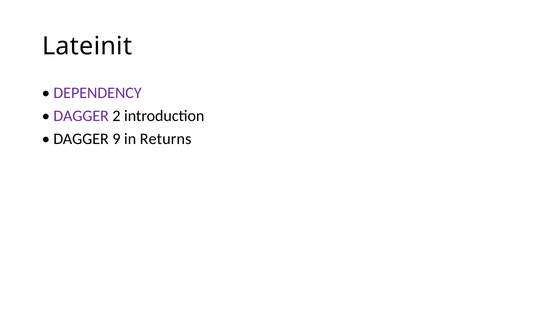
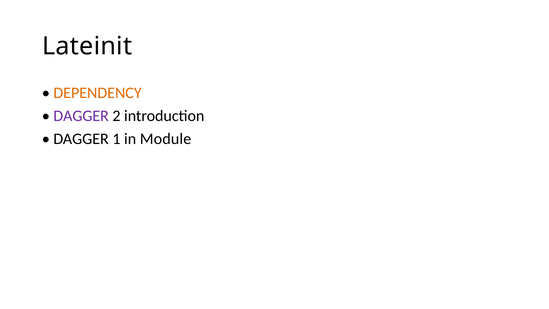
DEPENDENCY colour: purple -> orange (98, 93)
9: 9 -> 1 (116, 139)
Returns: Returns -> Module (166, 139)
